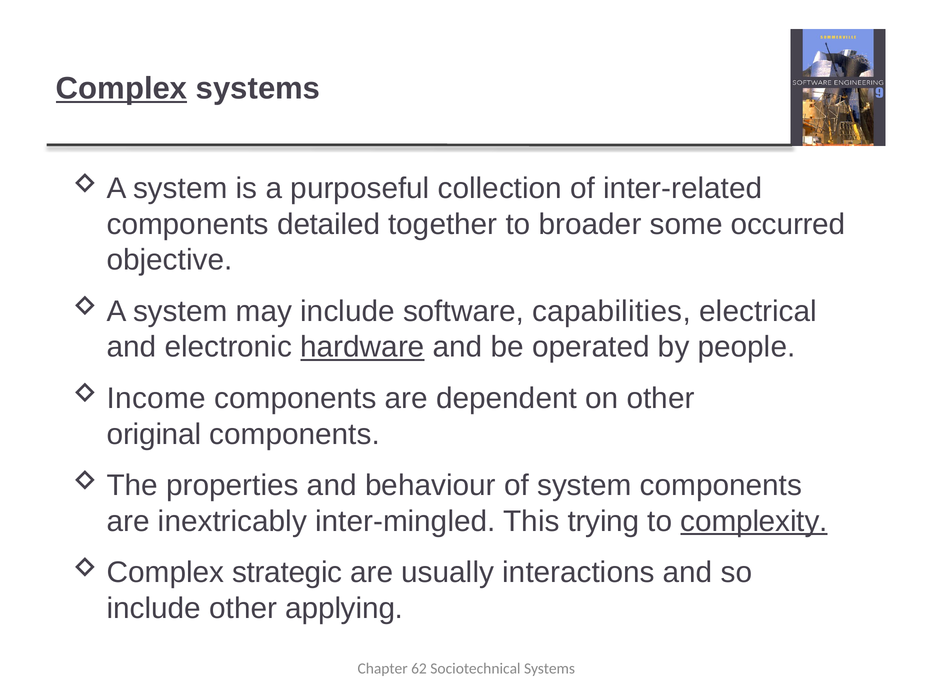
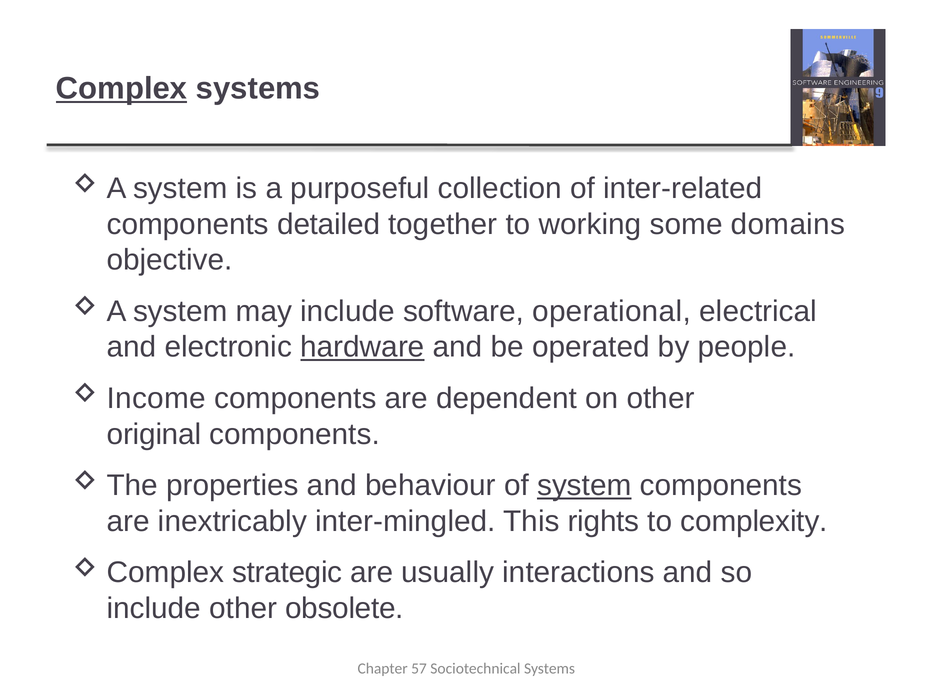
broader: broader -> working (590, 224)
occurred: occurred -> domains (788, 224)
capabilities: capabilities -> operational (611, 311)
system underline: none -> present (584, 485)
trying: trying -> rights (604, 521)
complexity underline: present -> none (754, 521)
applying: applying -> obsolete (344, 608)
62: 62 -> 57 (419, 668)
